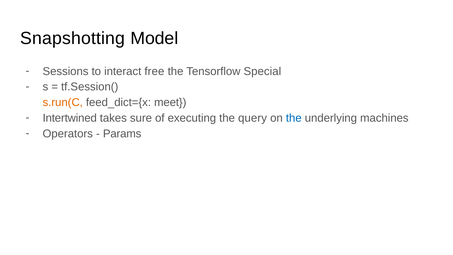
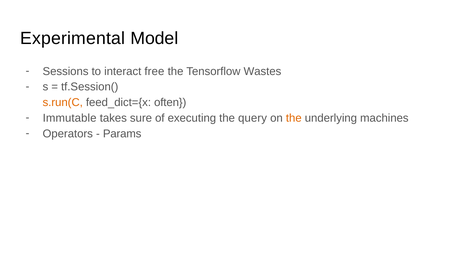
Snapshotting: Snapshotting -> Experimental (73, 38)
Special: Special -> Wastes (262, 71)
meet: meet -> often (170, 102)
Intertwined: Intertwined -> Immutable (70, 118)
the colour: blue -> orange (294, 118)
